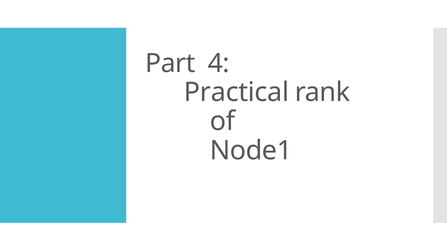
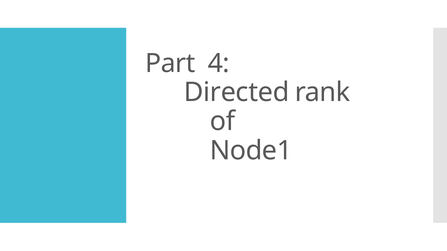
Practical: Practical -> Directed (237, 92)
